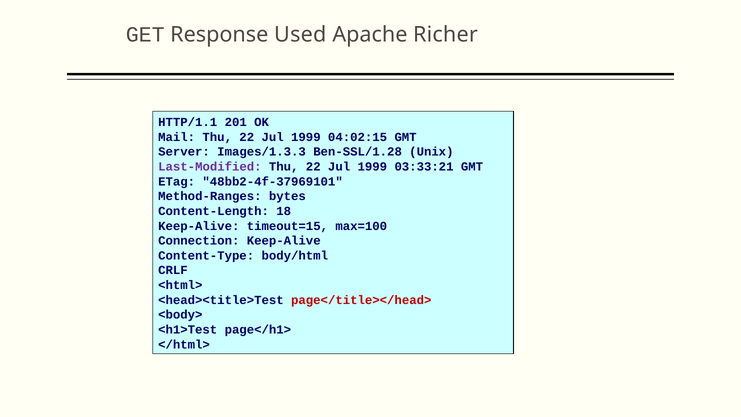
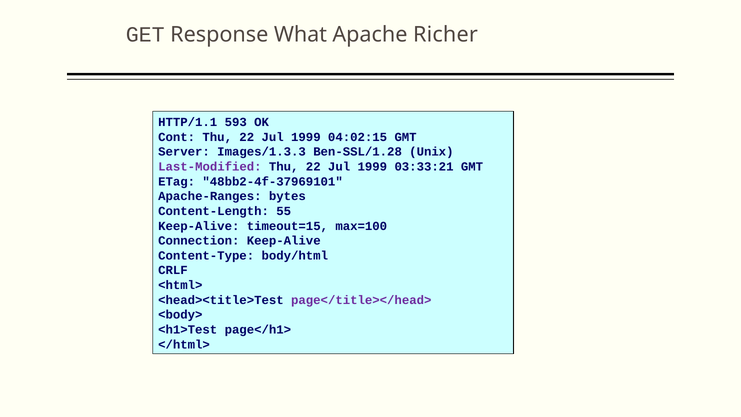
Used: Used -> What (300, 35)
201: 201 -> 593 (236, 122)
Mail: Mail -> Cont (177, 137)
Method-Ranges: Method-Ranges -> Apache-Ranges (210, 196)
18: 18 -> 55 (284, 211)
page</title></head> colour: red -> purple (361, 300)
